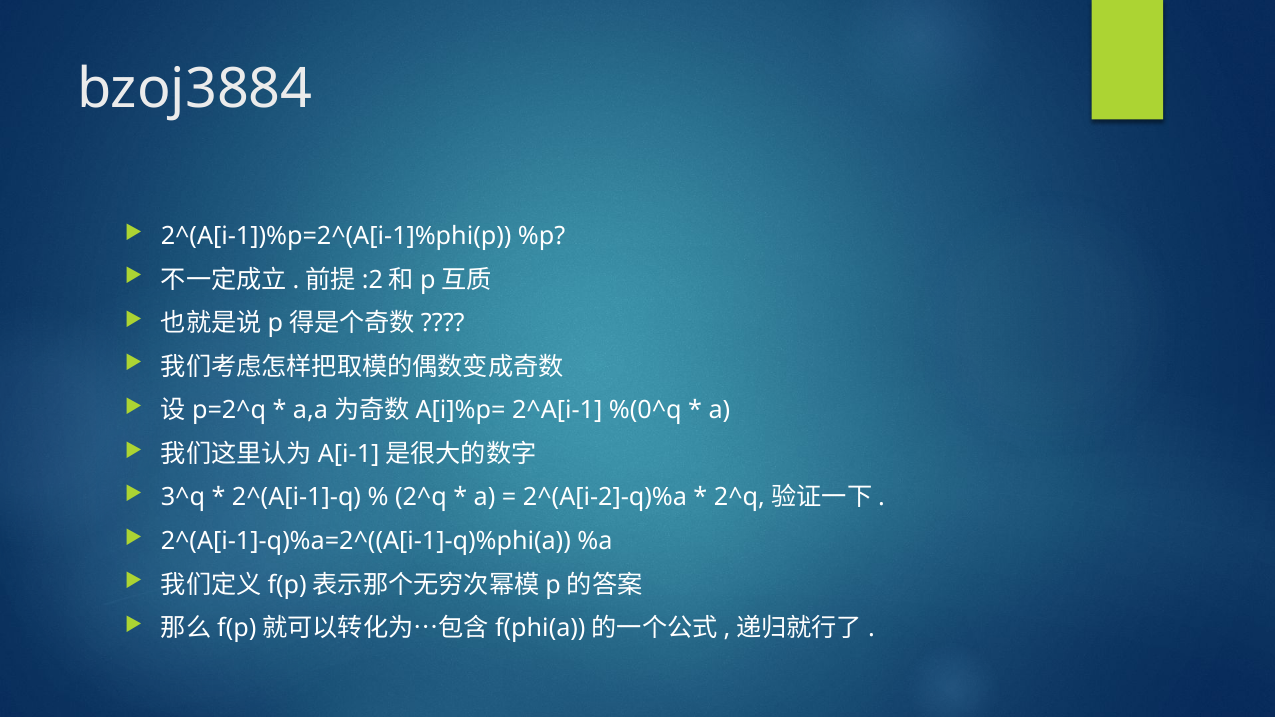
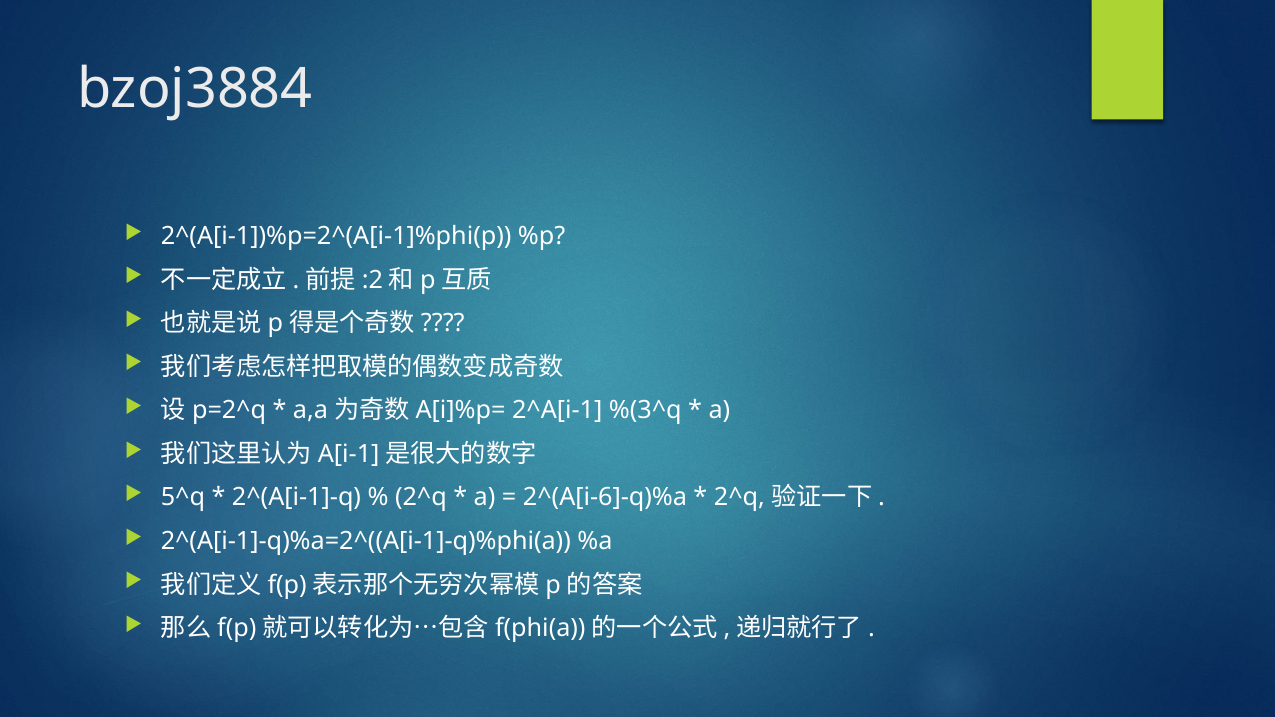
%(0^q: %(0^q -> %(3^q (645, 411)
3^q: 3^q -> 5^q (183, 498)
2^(A[i-2]-q)%a: 2^(A[i-2]-q)%a -> 2^(A[i-6]-q)%a (605, 498)
